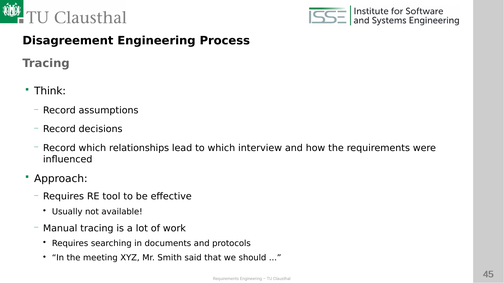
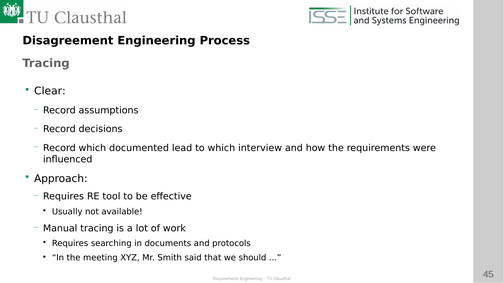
Think: Think -> Clear (50, 91)
relationships: relationships -> documented (139, 148)
